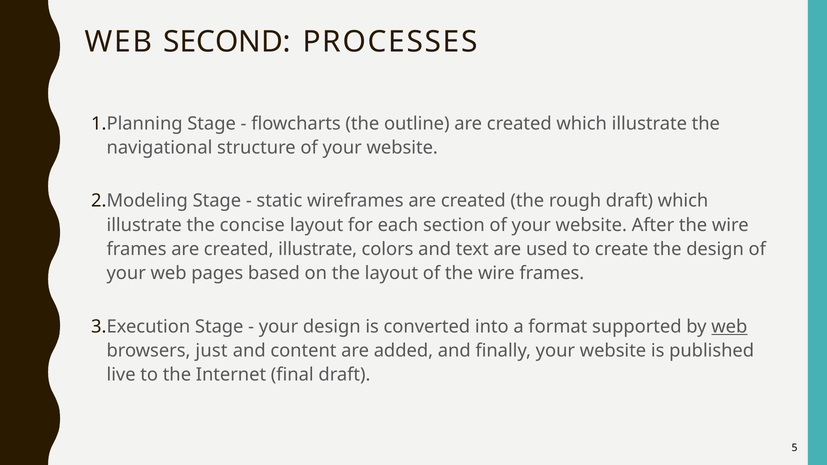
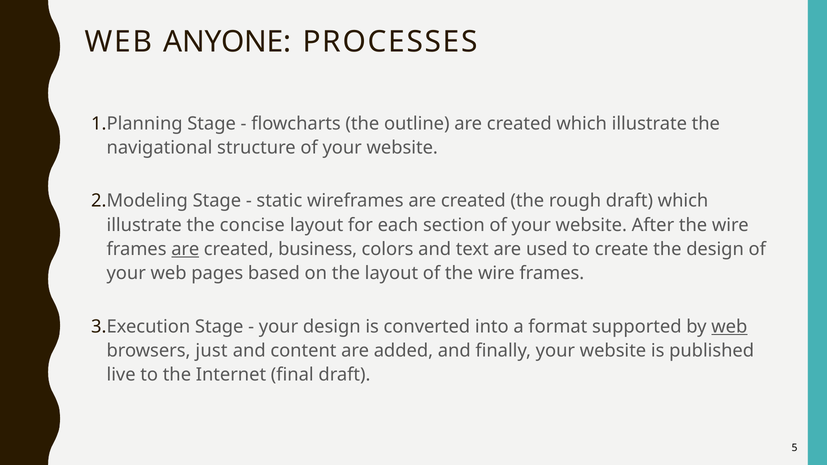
SECOND: SECOND -> ANYONE (227, 42)
are underline: none -> present (185, 249)
created illustrate: illustrate -> business (318, 249)
